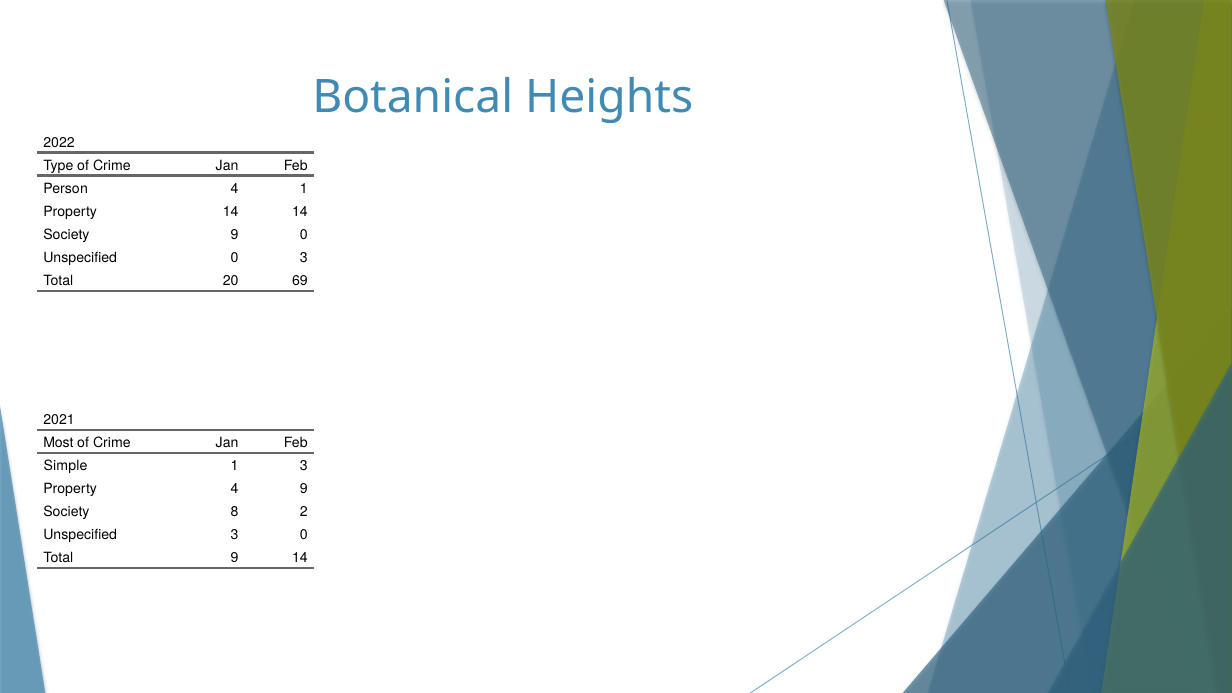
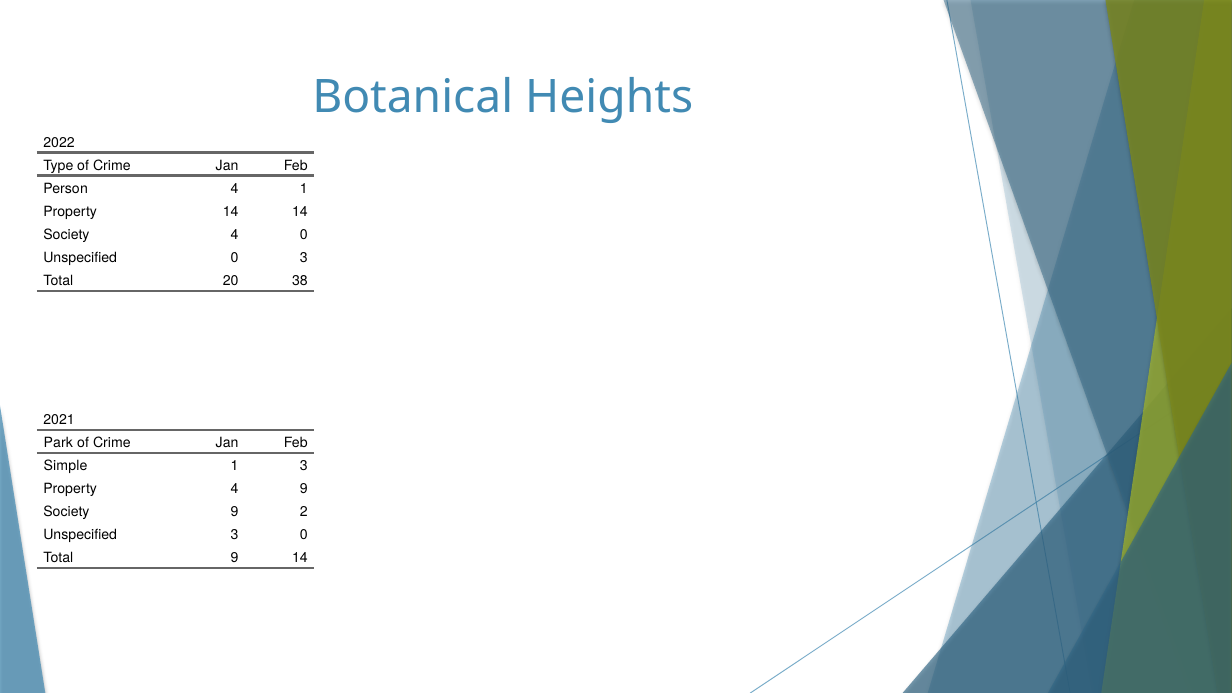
Society 9: 9 -> 4 (235, 235)
69: 69 -> 38 (300, 281)
Most: Most -> Park (58, 443)
Society 8: 8 -> 9 (235, 512)
